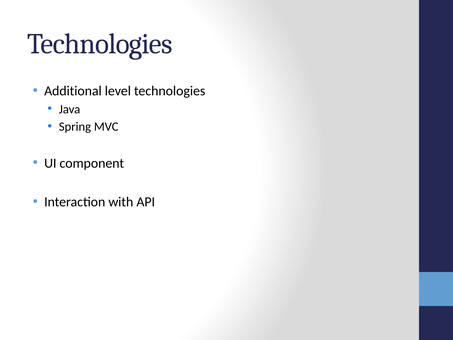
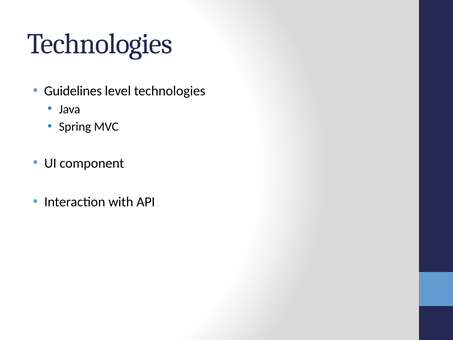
Additional: Additional -> Guidelines (73, 91)
